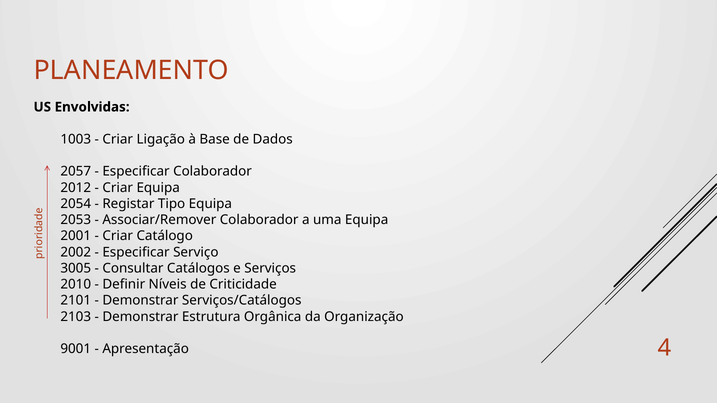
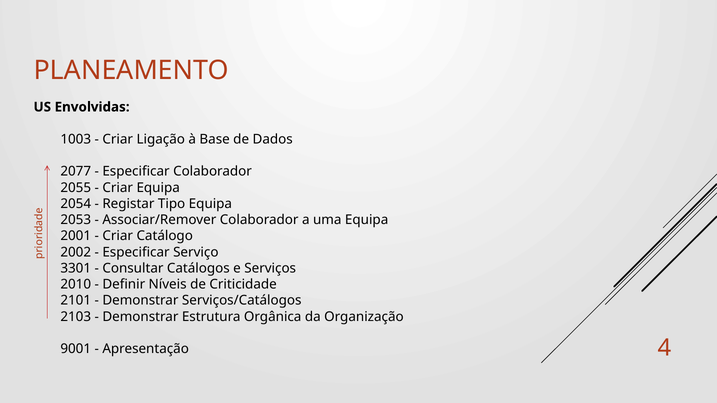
2057: 2057 -> 2077 (76, 172)
2012: 2012 -> 2055 (76, 188)
3005: 3005 -> 3301 (76, 268)
